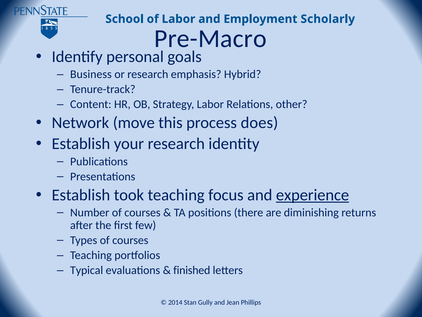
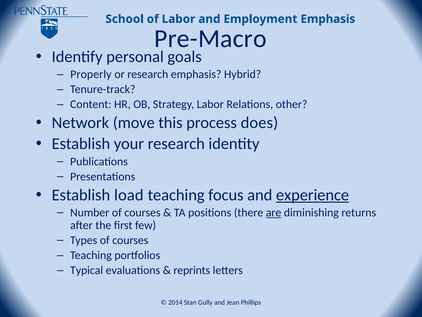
Scholarly: Scholarly -> Emphasis (328, 19)
Business: Business -> Properly (91, 74)
took: took -> load (129, 195)
are underline: none -> present (274, 212)
finished: finished -> reprints (192, 270)
